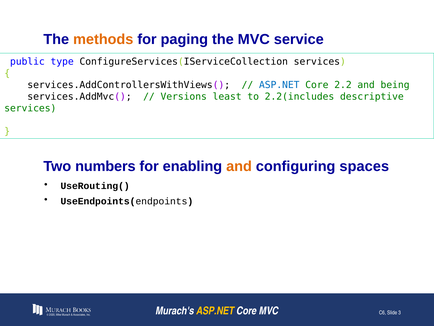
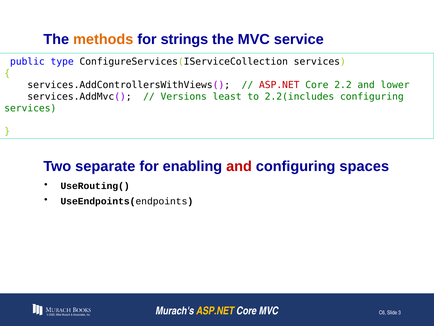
paging: paging -> strings (184, 39)
ASP.NET colour: blue -> red (279, 85)
being: being -> lower (395, 85)
2.2(includes descriptive: descriptive -> configuring (372, 96)
numbers: numbers -> separate (105, 166)
and colour: orange -> red (239, 166)
